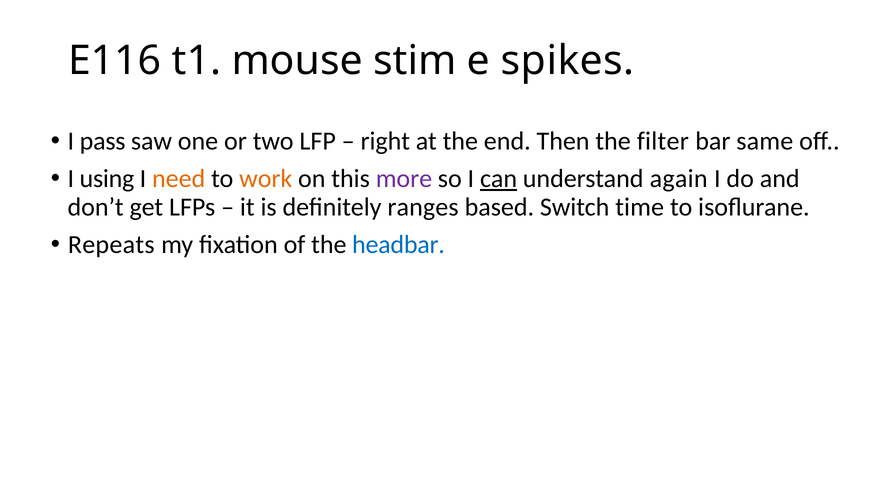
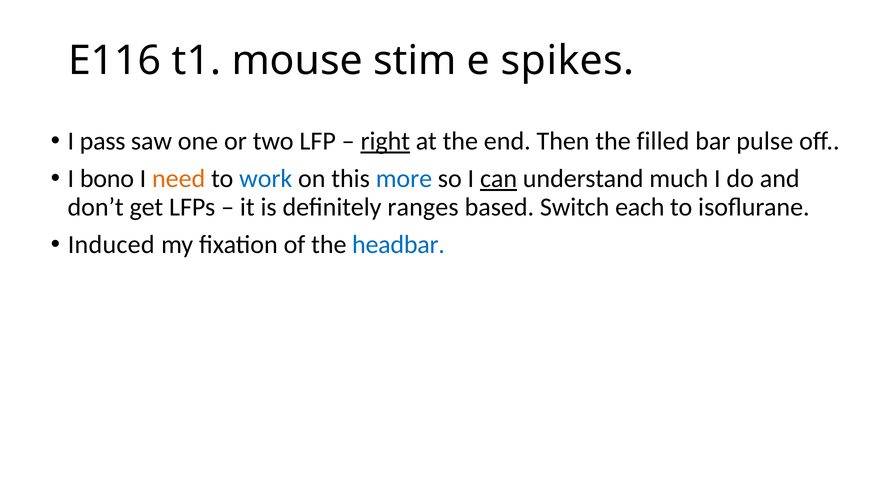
right underline: none -> present (385, 141)
filter: filter -> filled (663, 141)
same: same -> pulse (765, 141)
using: using -> bono (107, 179)
work colour: orange -> blue (266, 179)
more colour: purple -> blue (404, 179)
again: again -> much (679, 179)
time: time -> each (640, 207)
Repeats: Repeats -> Induced (111, 244)
